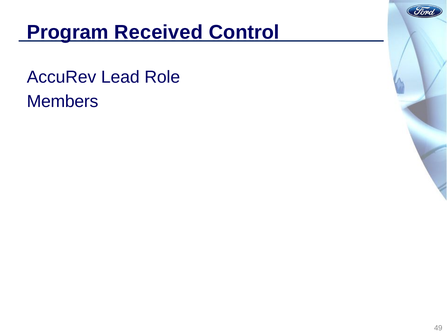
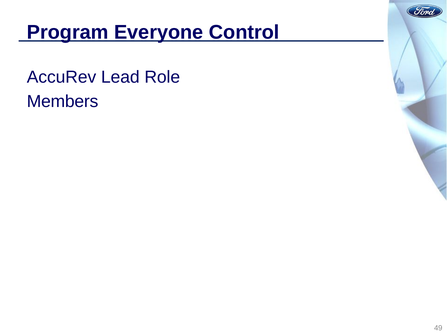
Received: Received -> Everyone (159, 32)
